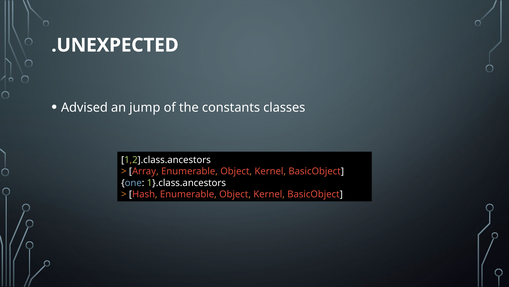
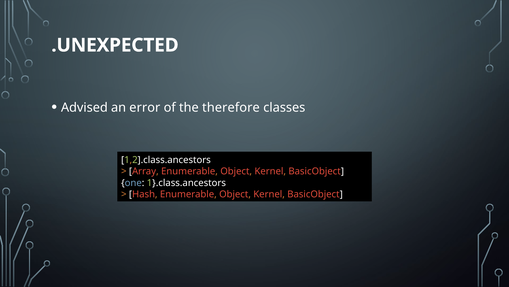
jump: jump -> error (145, 107)
constants: constants -> therefore (231, 107)
